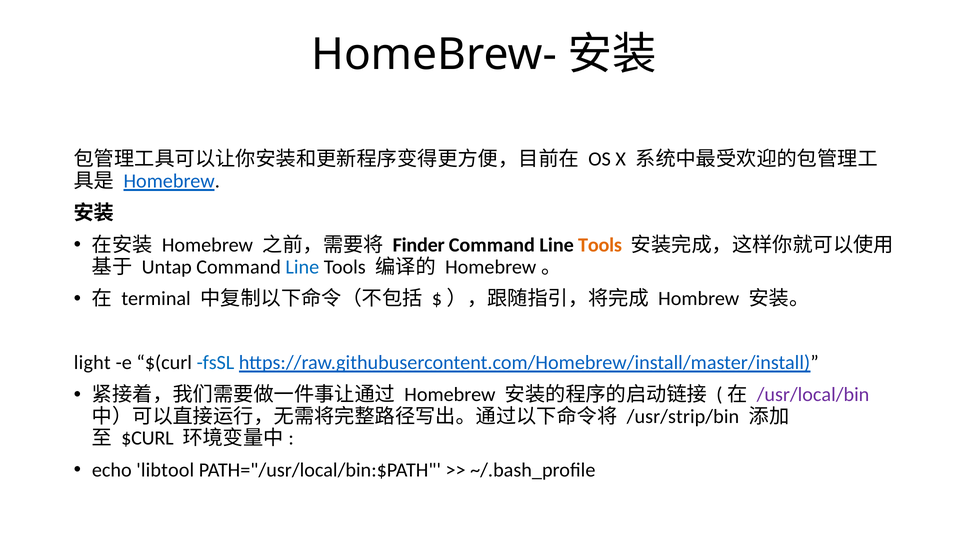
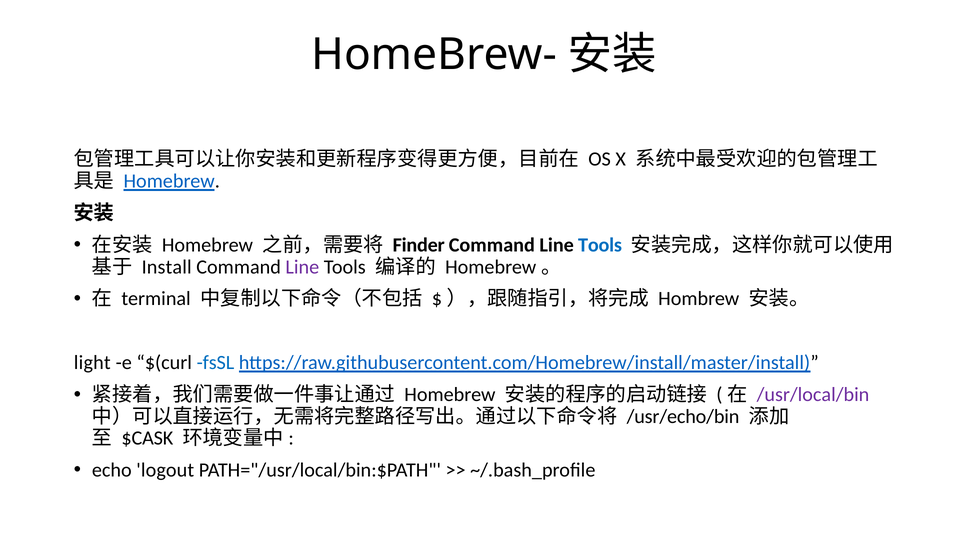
Tools colour: orange -> blue (600, 245)
Untap: Untap -> Install (167, 267)
Line colour: blue -> purple (302, 267)
/usr/strip/bin: /usr/strip/bin -> /usr/echo/bin (683, 417)
$CURL: $CURL -> $CASK (147, 439)
libtool: libtool -> logout (165, 470)
